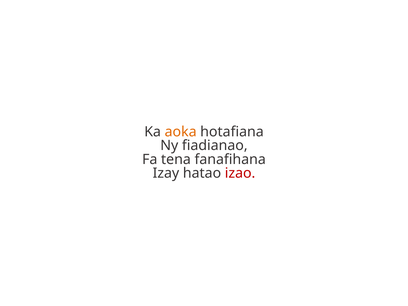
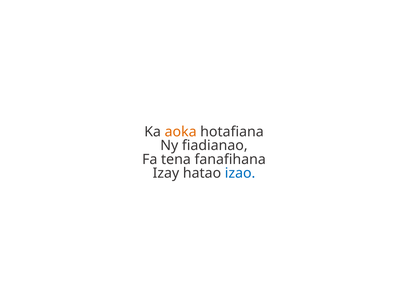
izao colour: red -> blue (240, 173)
